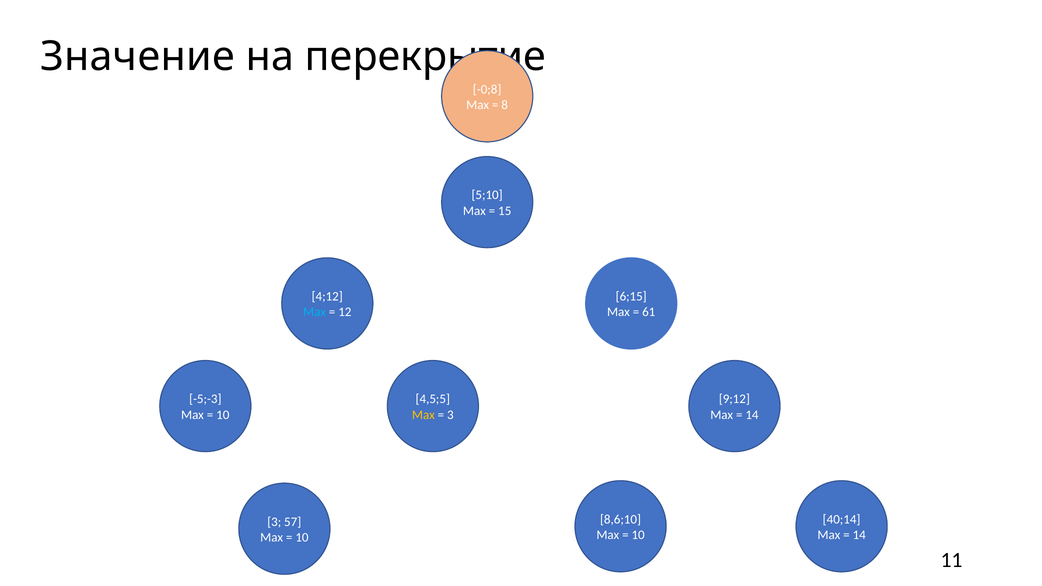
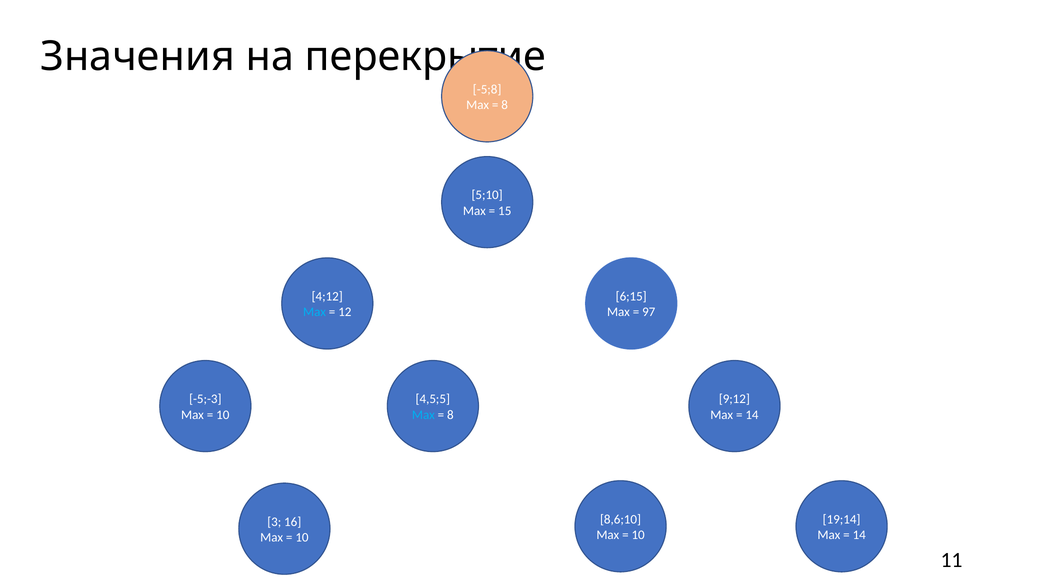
Значение: Значение -> Значения (137, 57)
-0;8: -0;8 -> -5;8 (487, 89)
61: 61 -> 97 (649, 312)
Max colour: yellow -> light blue (423, 415)
3: 3 -> 8 (450, 415)
40;14: 40;14 -> 19;14 (842, 519)
57: 57 -> 16 (293, 522)
